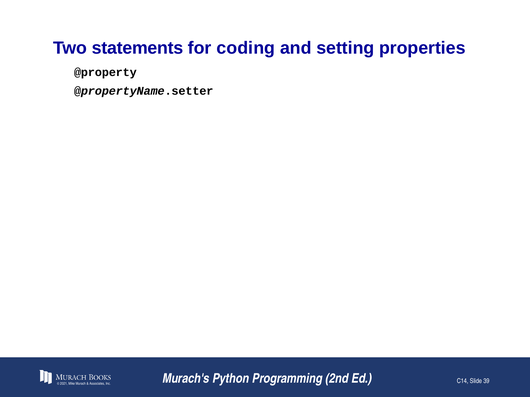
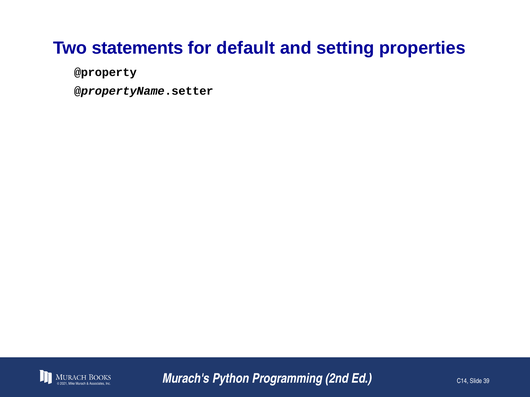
coding: coding -> default (246, 48)
